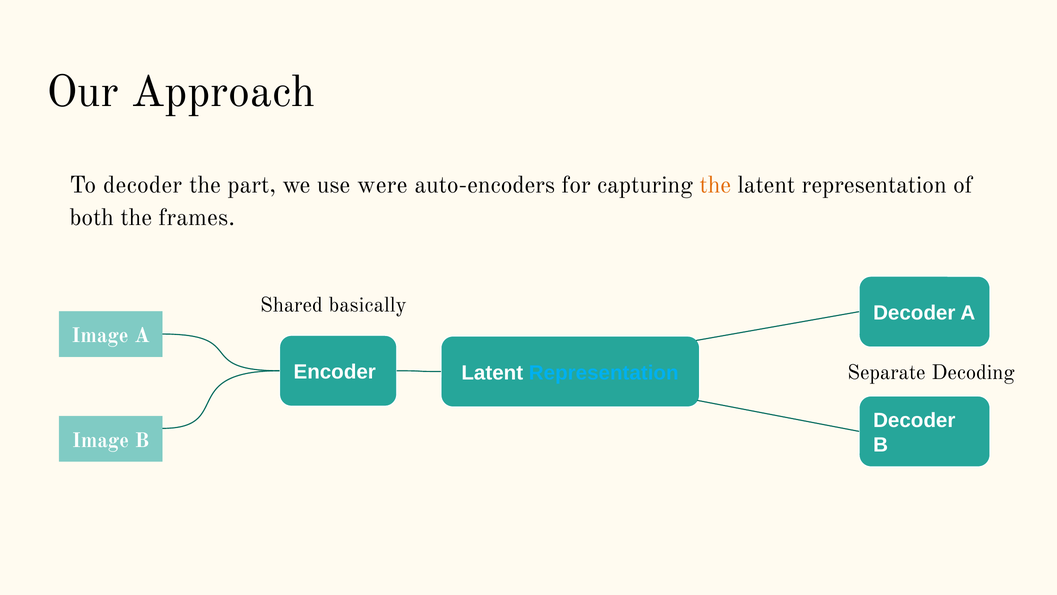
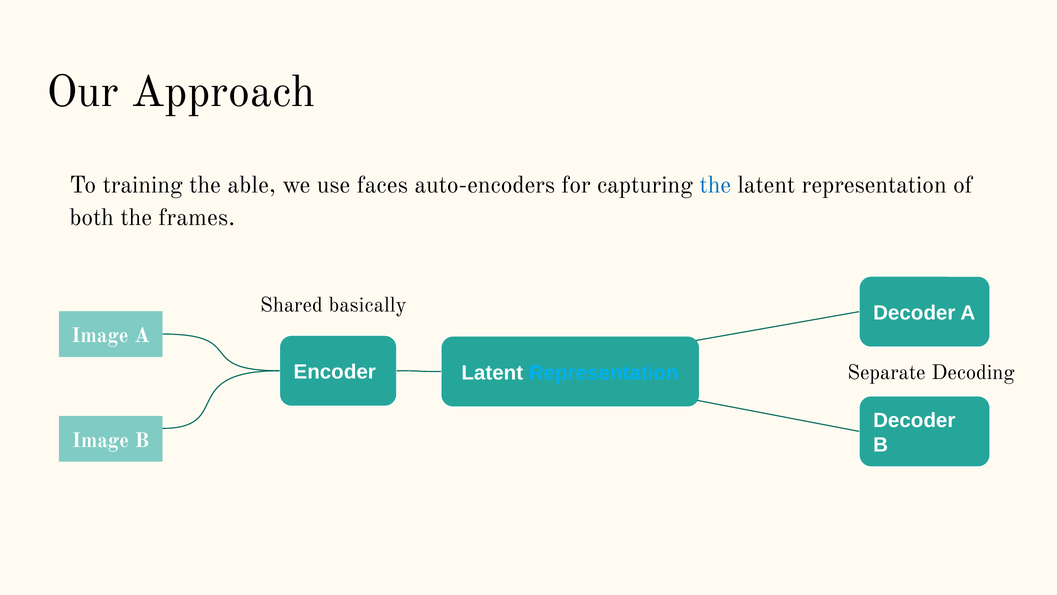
To decoder: decoder -> training (143, 185)
part: part -> able (252, 185)
were: were -> faces (382, 185)
the colour: orange -> blue (715, 185)
